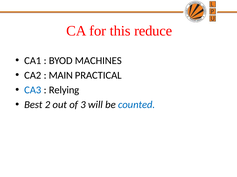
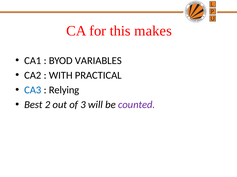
reduce: reduce -> makes (153, 31)
MACHINES: MACHINES -> VARIABLES (98, 61)
MAIN: MAIN -> WITH (61, 76)
counted colour: blue -> purple (137, 105)
